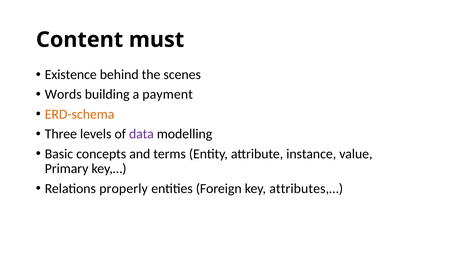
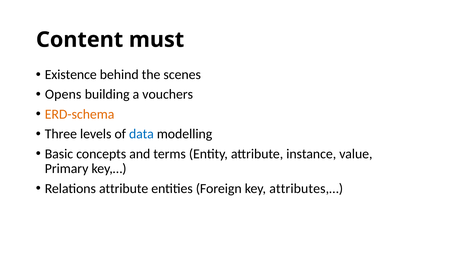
Words: Words -> Opens (63, 94)
payment: payment -> vouchers (168, 94)
data colour: purple -> blue (141, 134)
Relations properly: properly -> attribute (124, 188)
